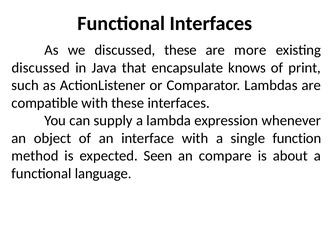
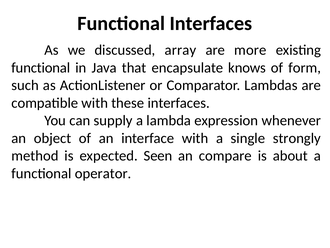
discussed these: these -> array (180, 50)
discussed: discussed -> functional (41, 68)
print: print -> form (305, 68)
function: function -> strongly (297, 138)
language: language -> operator (103, 173)
